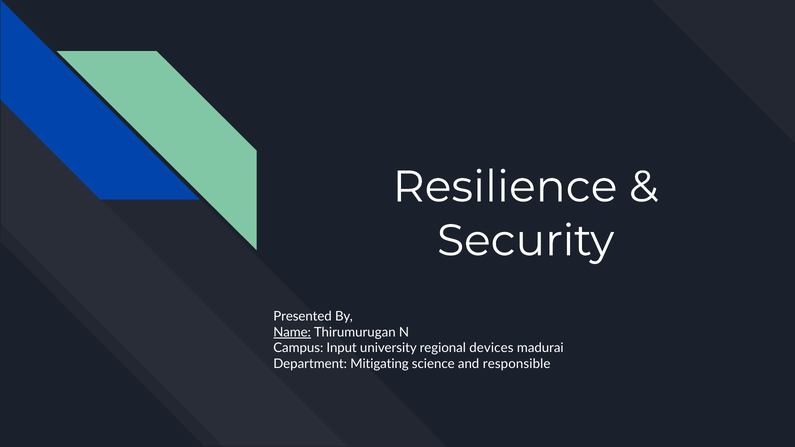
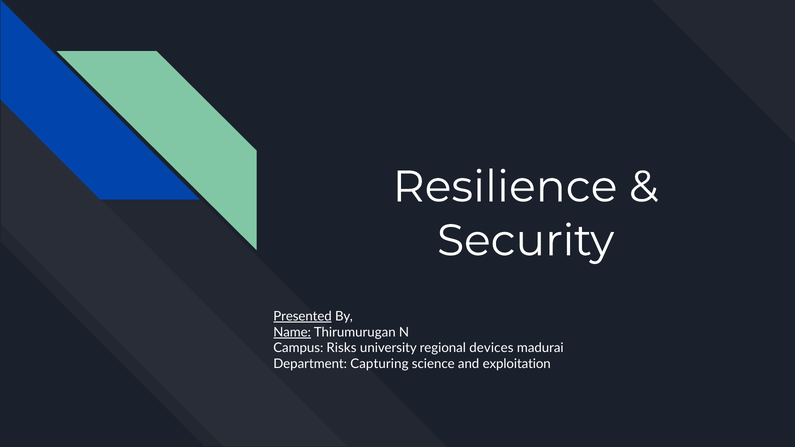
Presented underline: none -> present (303, 316)
Input: Input -> Risks (341, 348)
Mitigating: Mitigating -> Capturing (379, 364)
responsible: responsible -> exploitation (517, 364)
